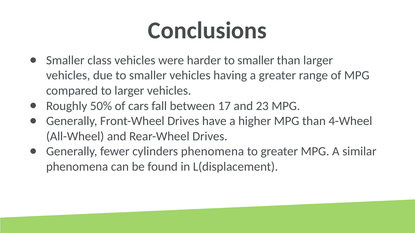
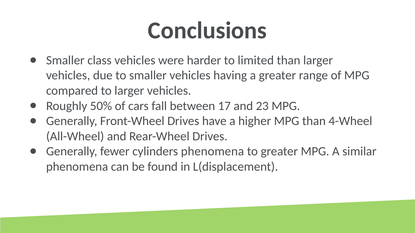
harder to smaller: smaller -> limited (256, 60)
